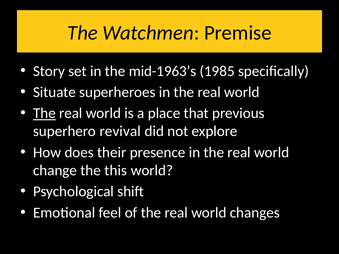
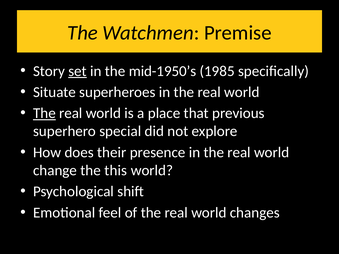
set underline: none -> present (78, 71)
mid-1963’s: mid-1963’s -> mid-1950’s (163, 71)
revival: revival -> special (120, 131)
